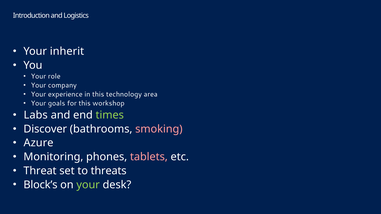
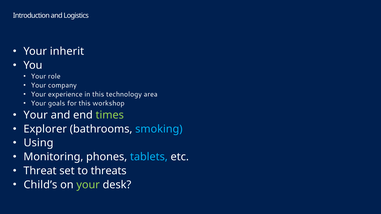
Labs: Labs -> Your (36, 115)
Discover: Discover -> Explorer (45, 129)
smoking colour: pink -> light blue (159, 129)
Azure: Azure -> Using (39, 143)
tablets colour: pink -> light blue (149, 157)
Block’s: Block’s -> Child’s (40, 185)
